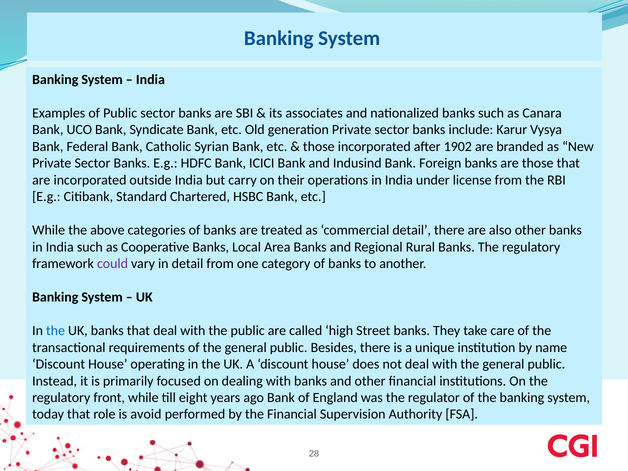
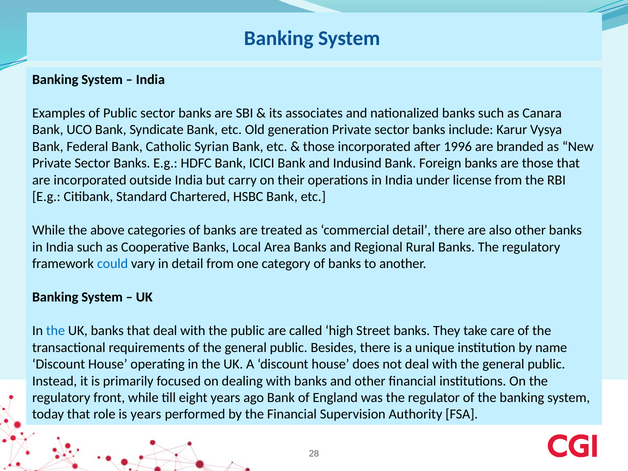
1902: 1902 -> 1996 (458, 147)
could colour: purple -> blue (112, 264)
is avoid: avoid -> years (146, 414)
